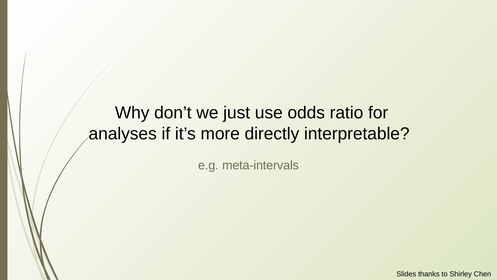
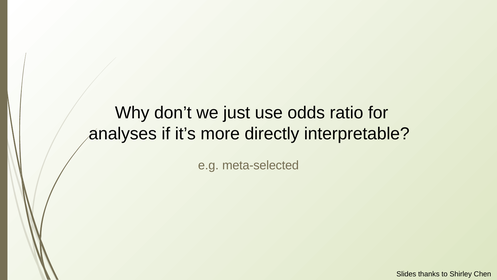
meta-intervals: meta-intervals -> meta-selected (261, 165)
